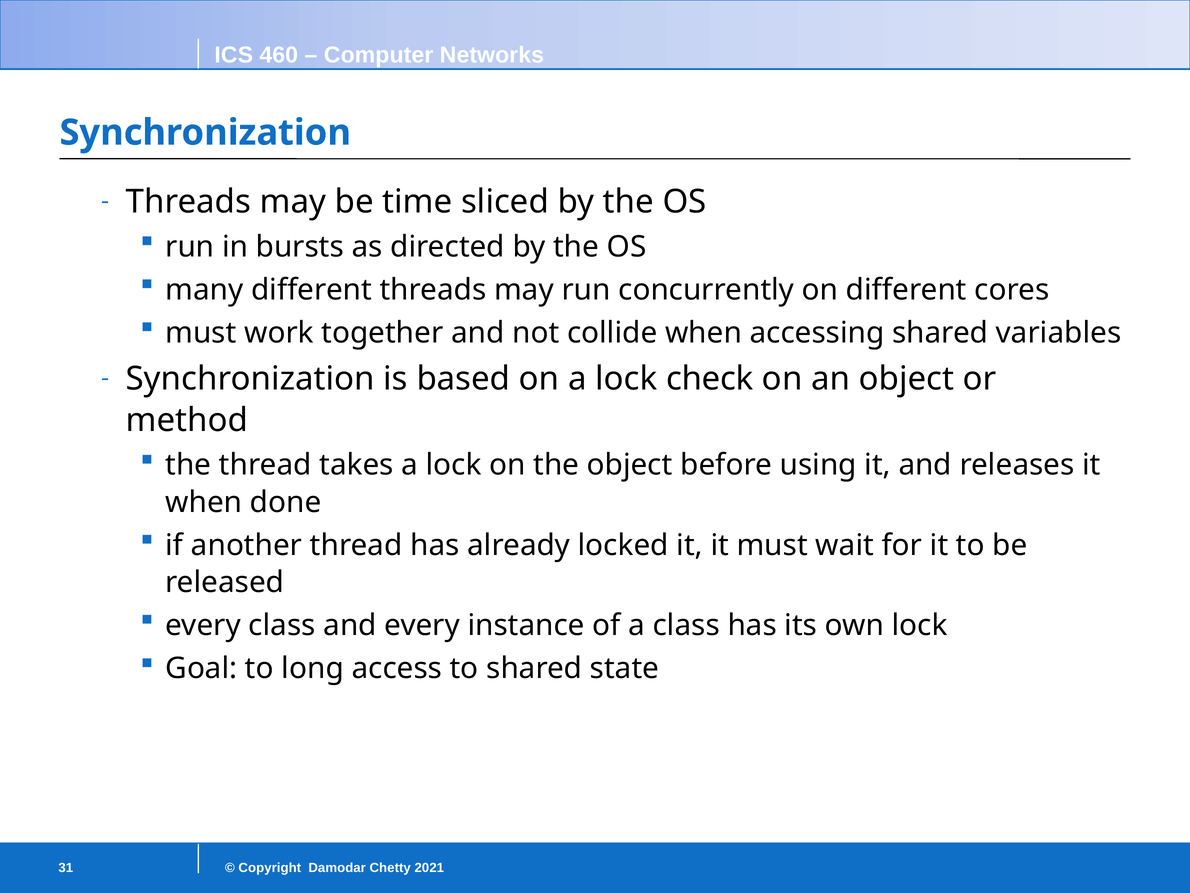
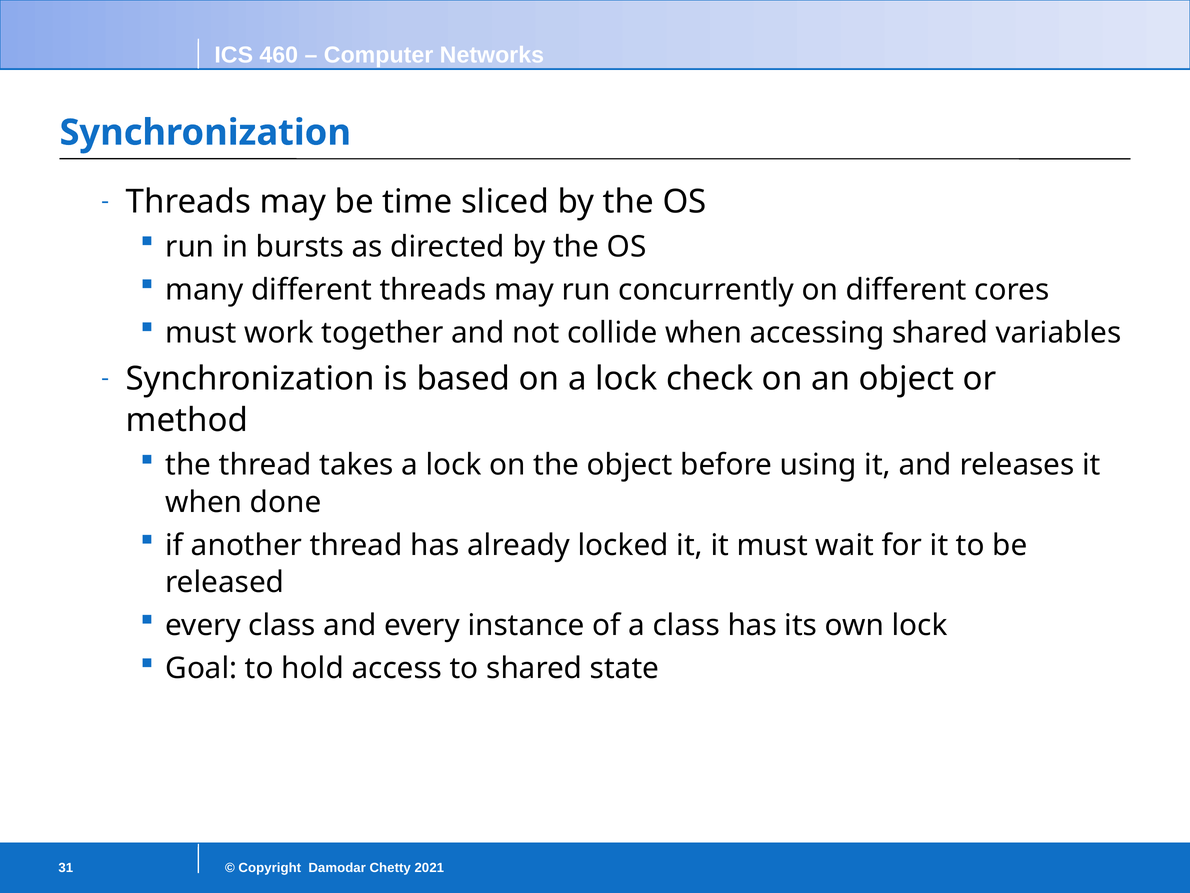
long: long -> hold (313, 668)
